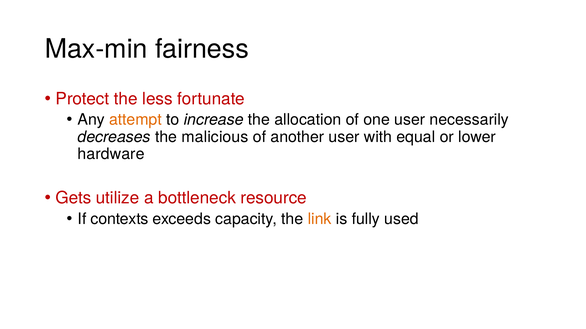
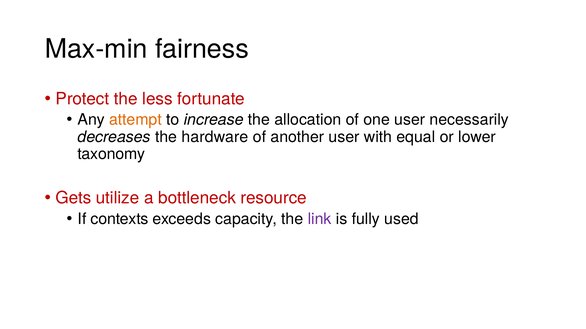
malicious: malicious -> hardware (215, 137)
hardware: hardware -> taxonomy (111, 154)
link colour: orange -> purple (320, 219)
